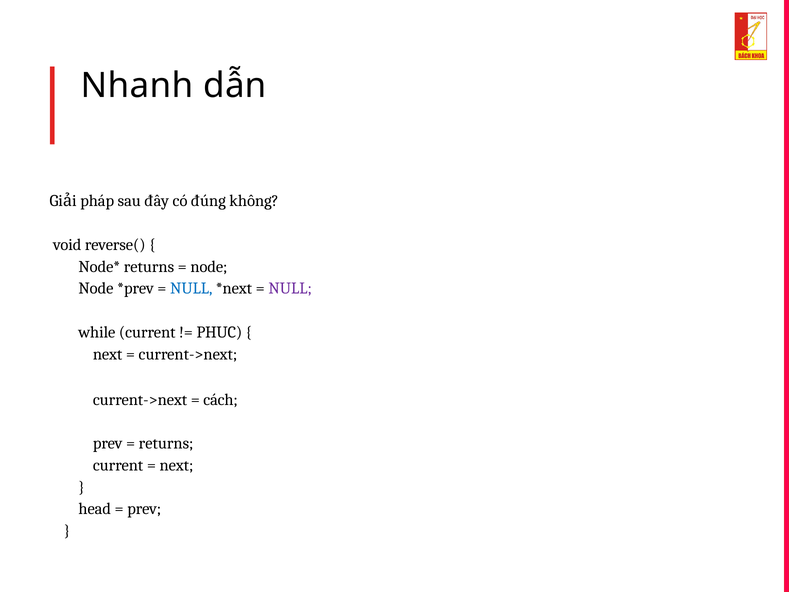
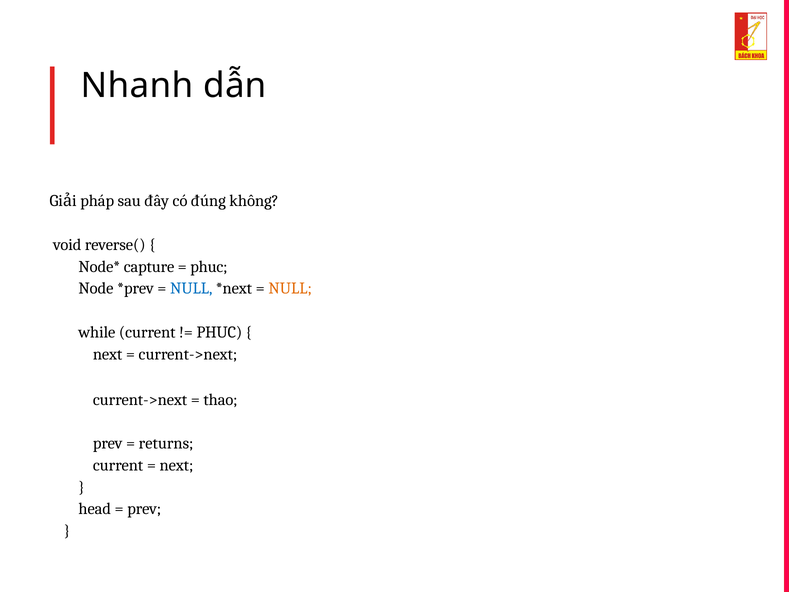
returns: returns -> capture (149, 266)
node: node -> phuc (209, 266)
NULL colour: purple -> orange (290, 288)
cách: cách -> thao (221, 399)
